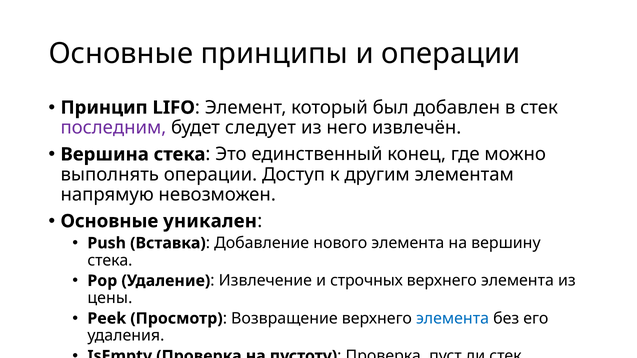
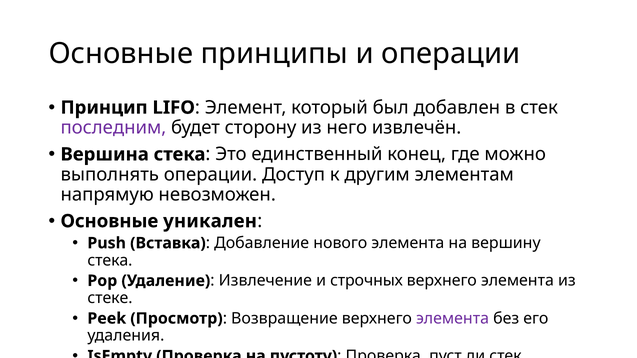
следует: следует -> сторону (261, 128)
цены: цены -> стеке (110, 298)
элемента colour: blue -> purple (453, 319)
